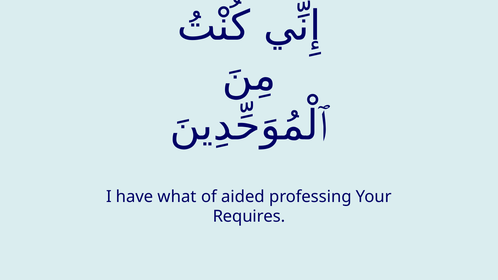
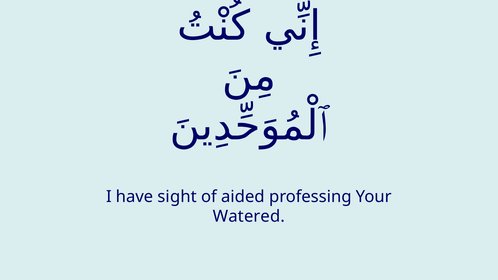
what: what -> sight (177, 197)
Requires: Requires -> Watered (249, 217)
